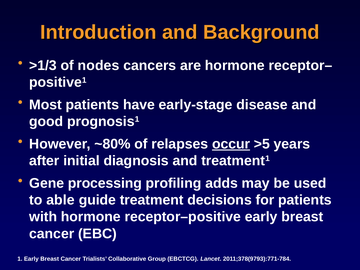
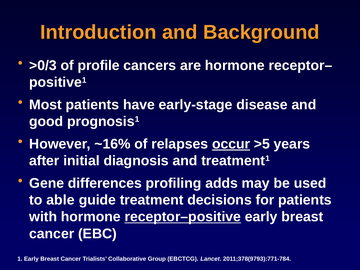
>1/3: >1/3 -> >0/3 (43, 66)
nodes: nodes -> profile (99, 66)
~80%: ~80% -> ~16% (112, 144)
processing: processing -> differences (105, 183)
receptor–positive underline: none -> present (183, 217)
